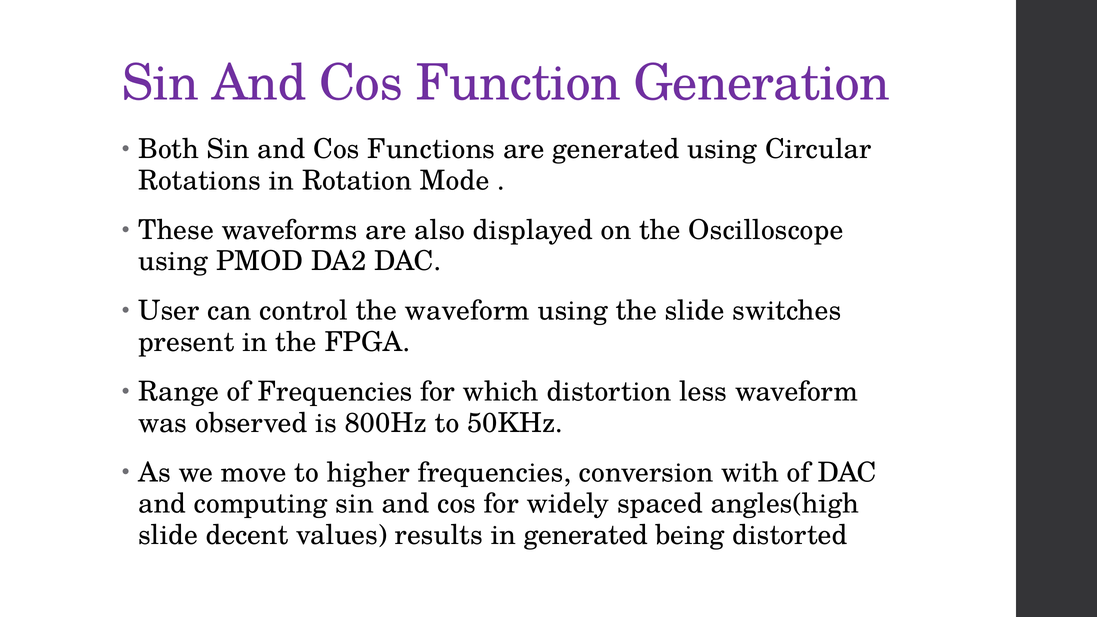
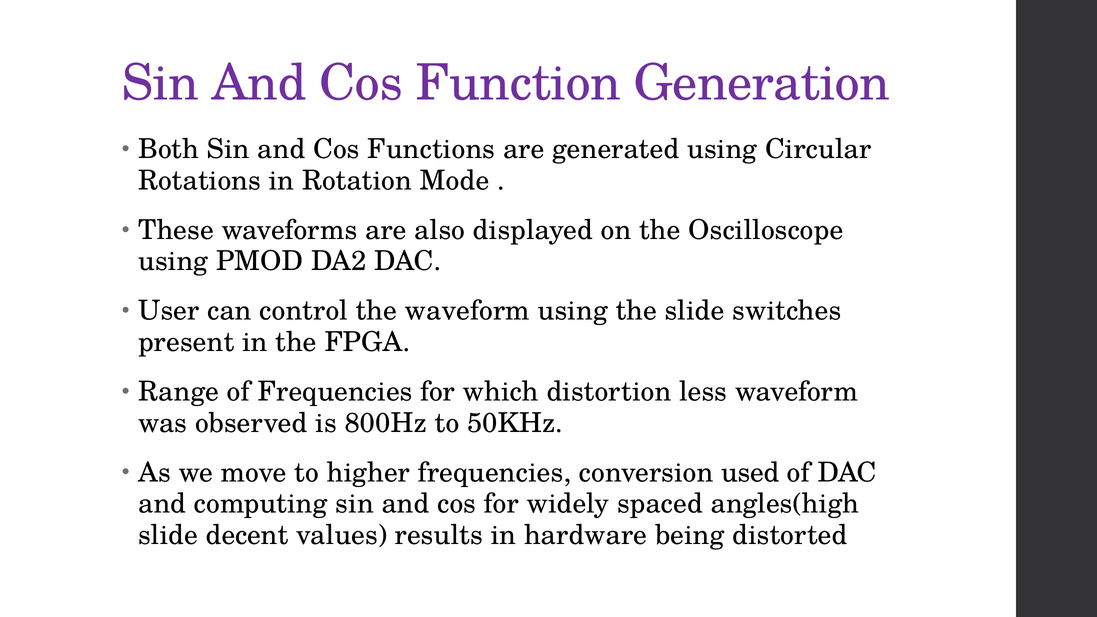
with: with -> used (750, 473)
in generated: generated -> hardware (586, 535)
